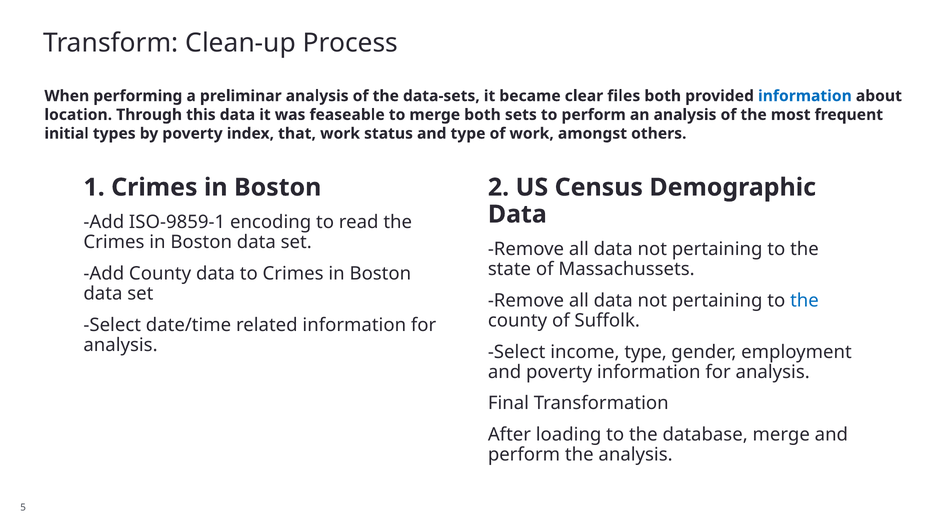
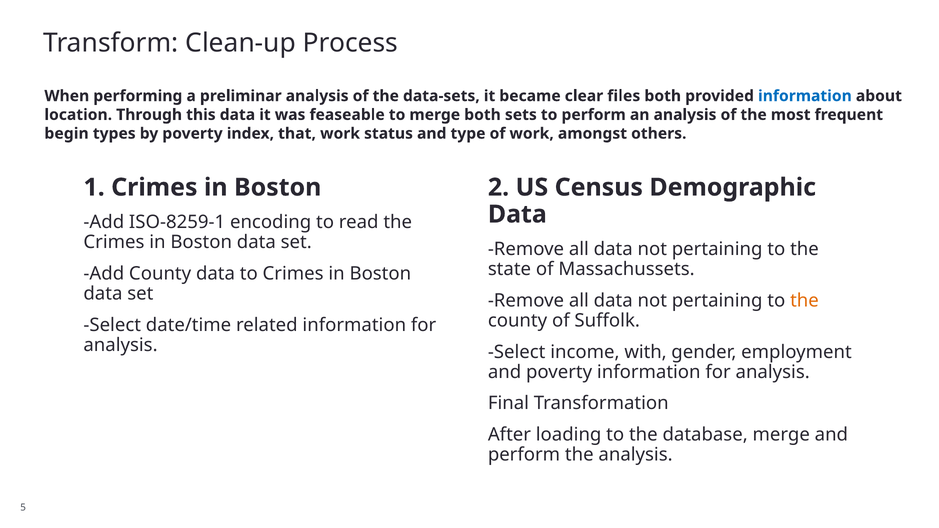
initial: initial -> begin (67, 134)
ISO-9859-1: ISO-9859-1 -> ISO-8259-1 (177, 222)
the colour: blue -> orange (804, 301)
income type: type -> with (646, 352)
